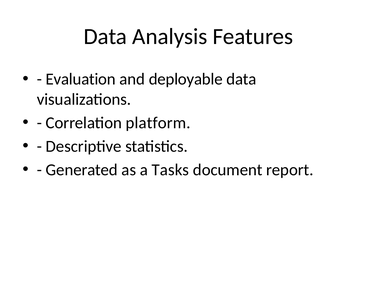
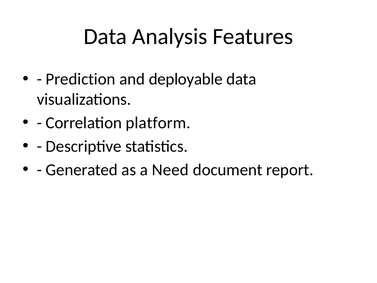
Evaluation: Evaluation -> Prediction (81, 79)
Tasks: Tasks -> Need (170, 170)
